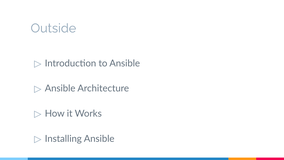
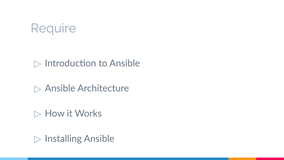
Outside: Outside -> Require (53, 28)
